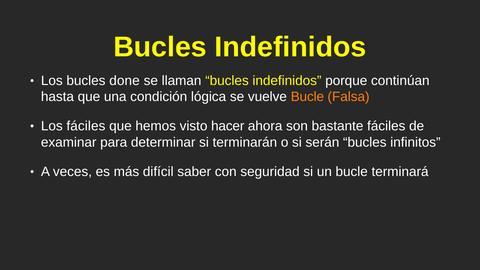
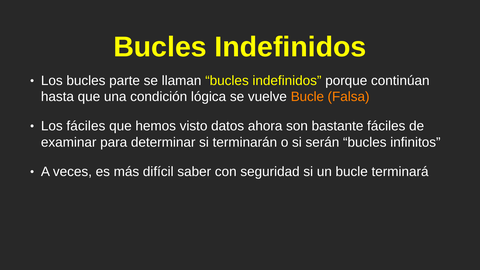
done: done -> parte (125, 81)
hacer: hacer -> datos (228, 126)
